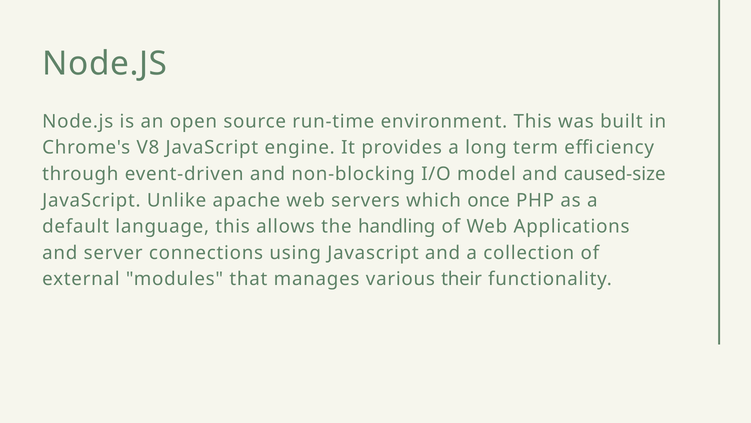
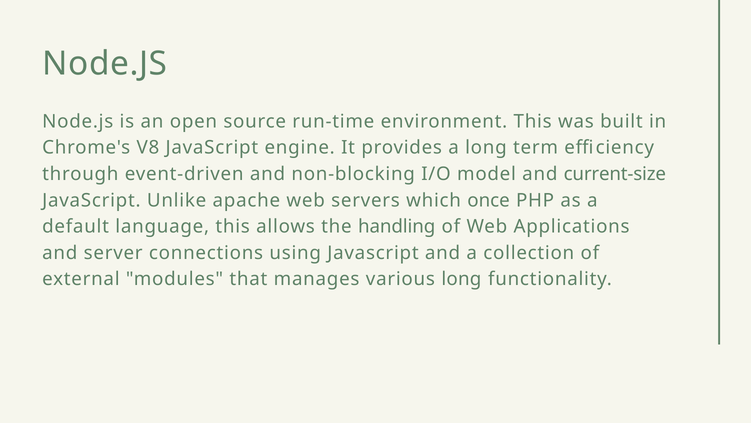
caused-size: caused-size -> current-size (615, 174)
various their: their -> long (461, 279)
